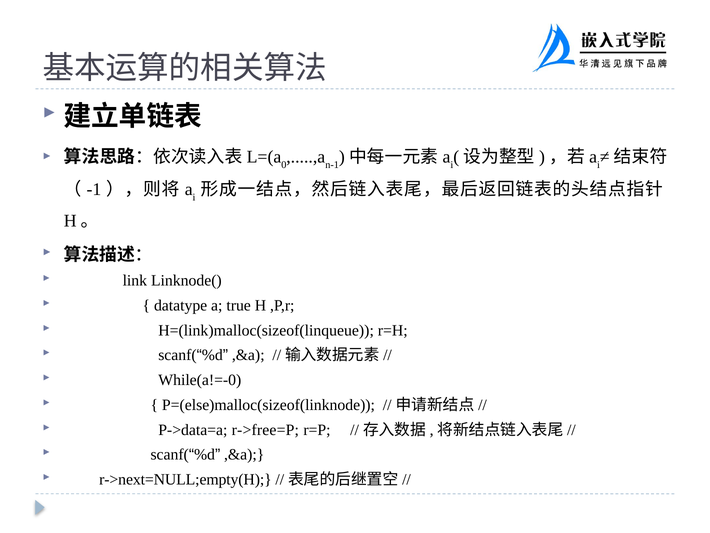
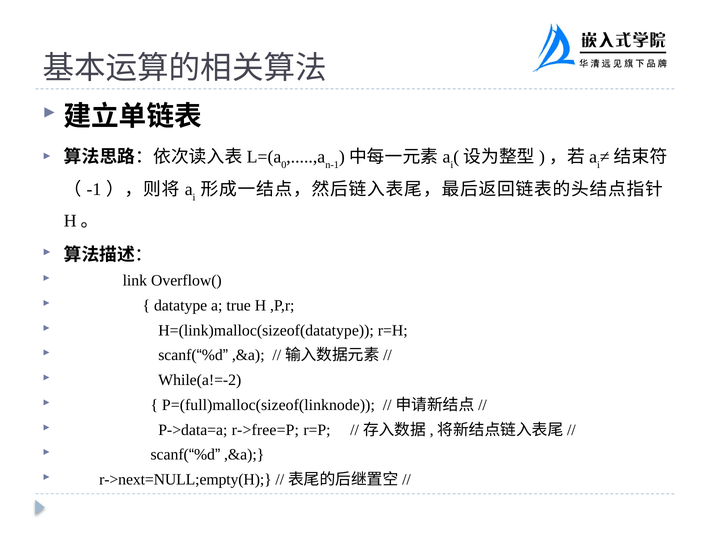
Linknode(: Linknode( -> Overflow( (186, 280)
H=(link)malloc(sizeof(linqueue: H=(link)malloc(sizeof(linqueue -> H=(link)malloc(sizeof(datatype (266, 330)
While(a!=-0: While(a!=-0 -> While(a!=-2 (200, 380)
P=(else)malloc(sizeof(linknode: P=(else)malloc(sizeof(linknode -> P=(full)malloc(sizeof(linknode (268, 405)
